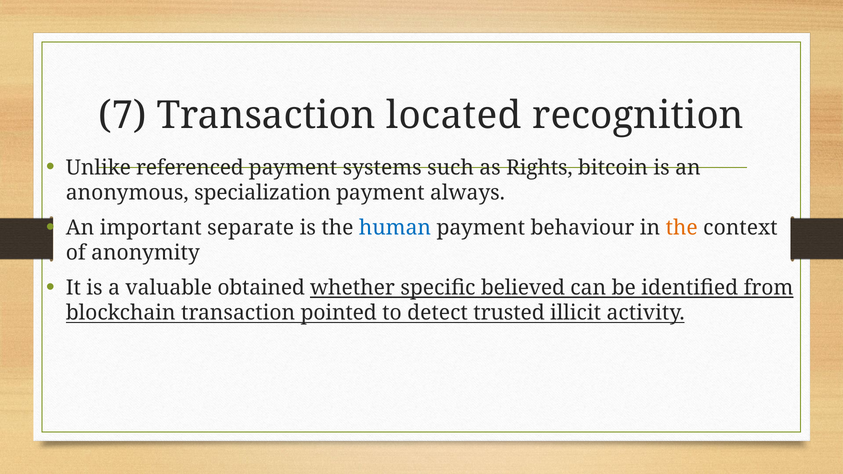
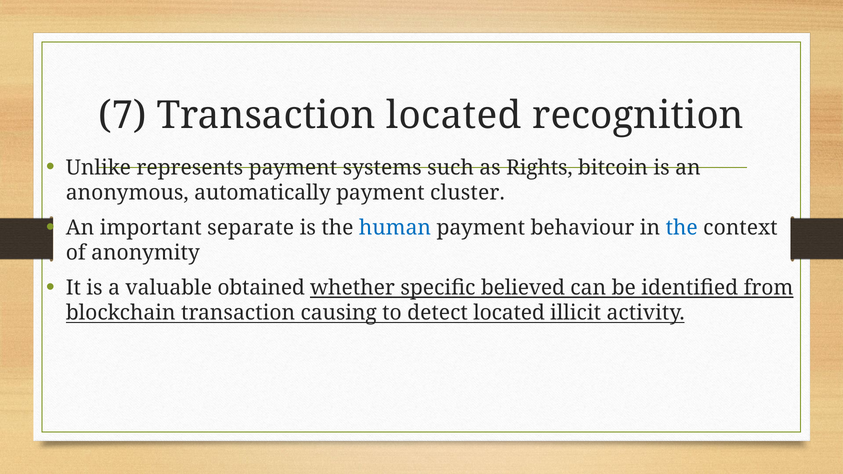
referenced: referenced -> represents (190, 168)
specialization: specialization -> automatically (262, 193)
always: always -> cluster (467, 193)
the colour: orange -> blue (682, 228)
pointed: pointed -> causing (339, 313)
detect trusted: trusted -> located (509, 313)
